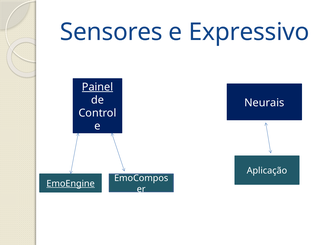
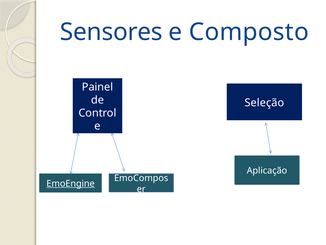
Expressivo: Expressivo -> Composto (249, 32)
Painel underline: present -> none (98, 87)
Neurais: Neurais -> Seleção (264, 102)
